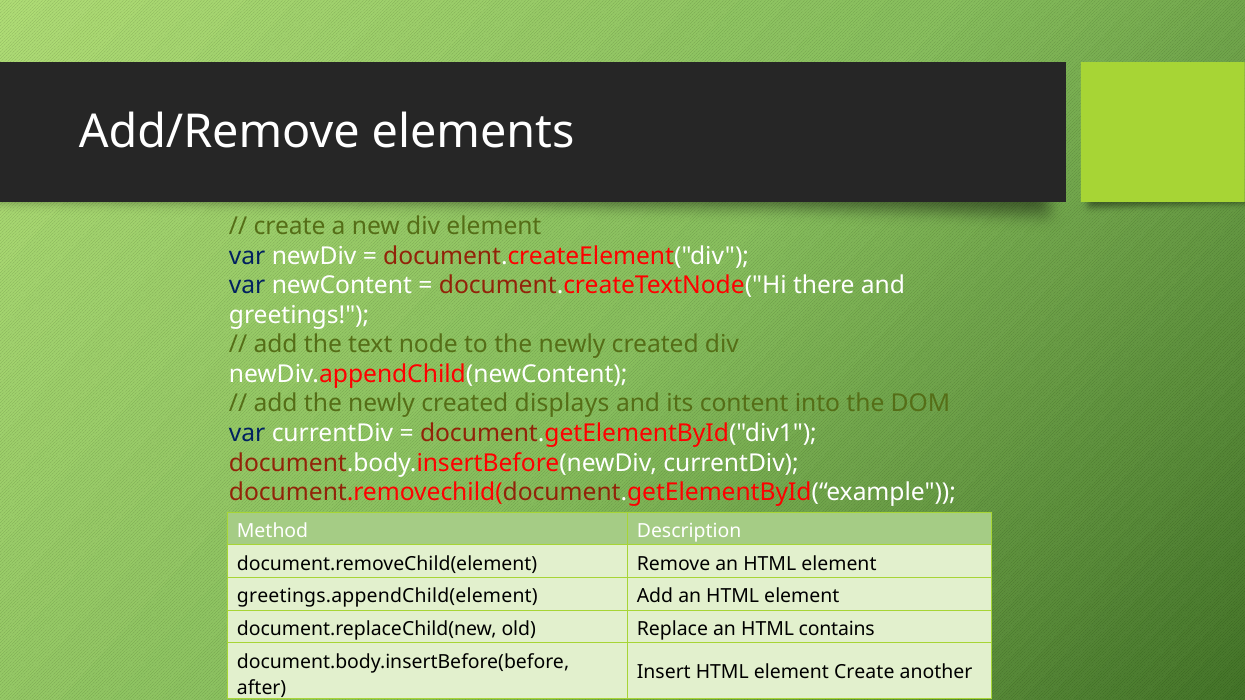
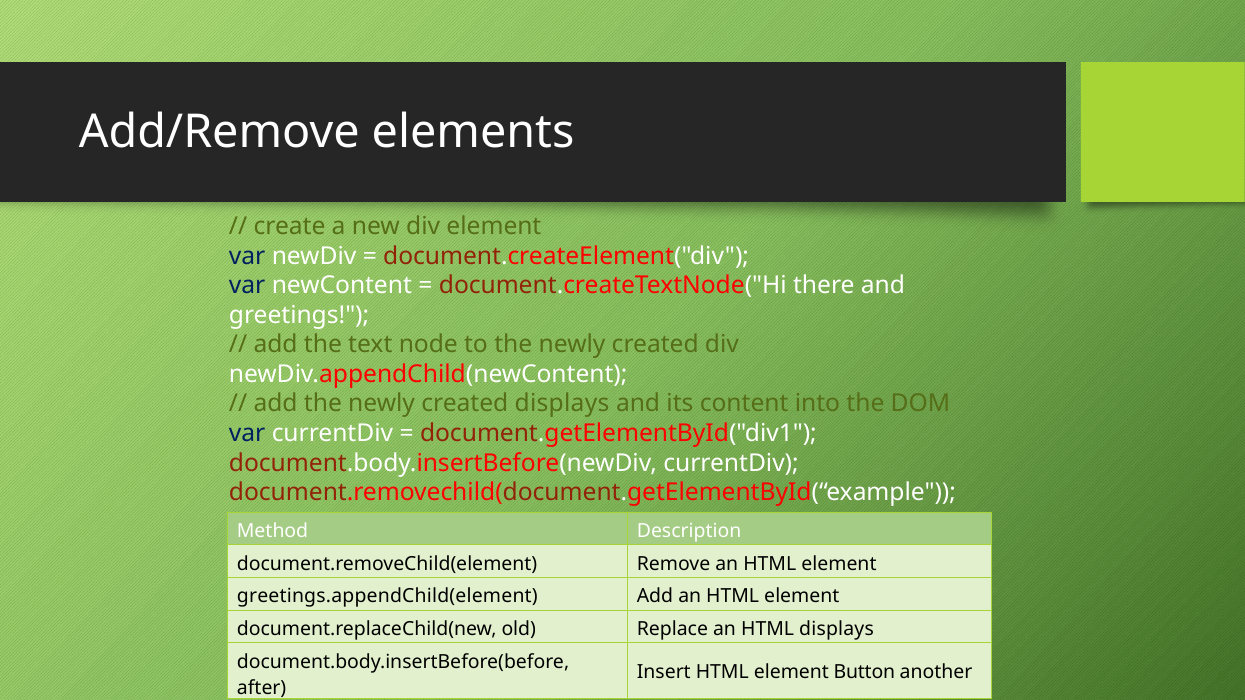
HTML contains: contains -> displays (837, 629)
element Create: Create -> Button (864, 672)
